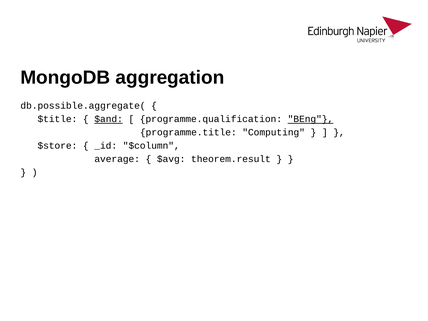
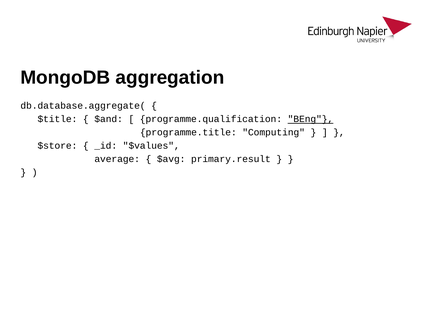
db.possible.aggregate(: db.possible.aggregate( -> db.database.aggregate( (83, 106)
$and underline: present -> none (109, 119)
$column: $column -> $values (151, 146)
theorem.result: theorem.result -> primary.result (231, 159)
